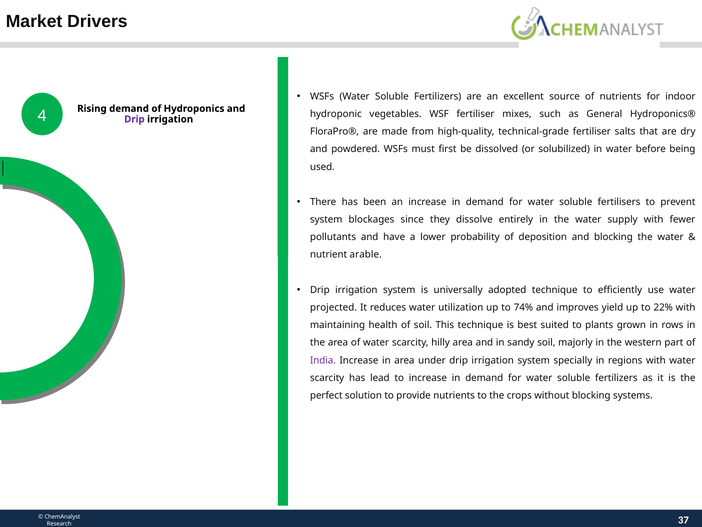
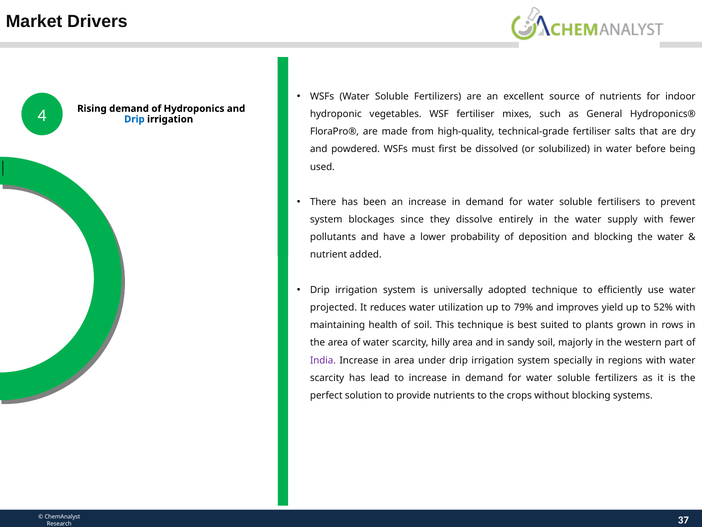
Drip colour: purple -> blue (134, 119)
arable: arable -> added (366, 255)
74%: 74% -> 79% (523, 307)
22%: 22% -> 52% (663, 307)
